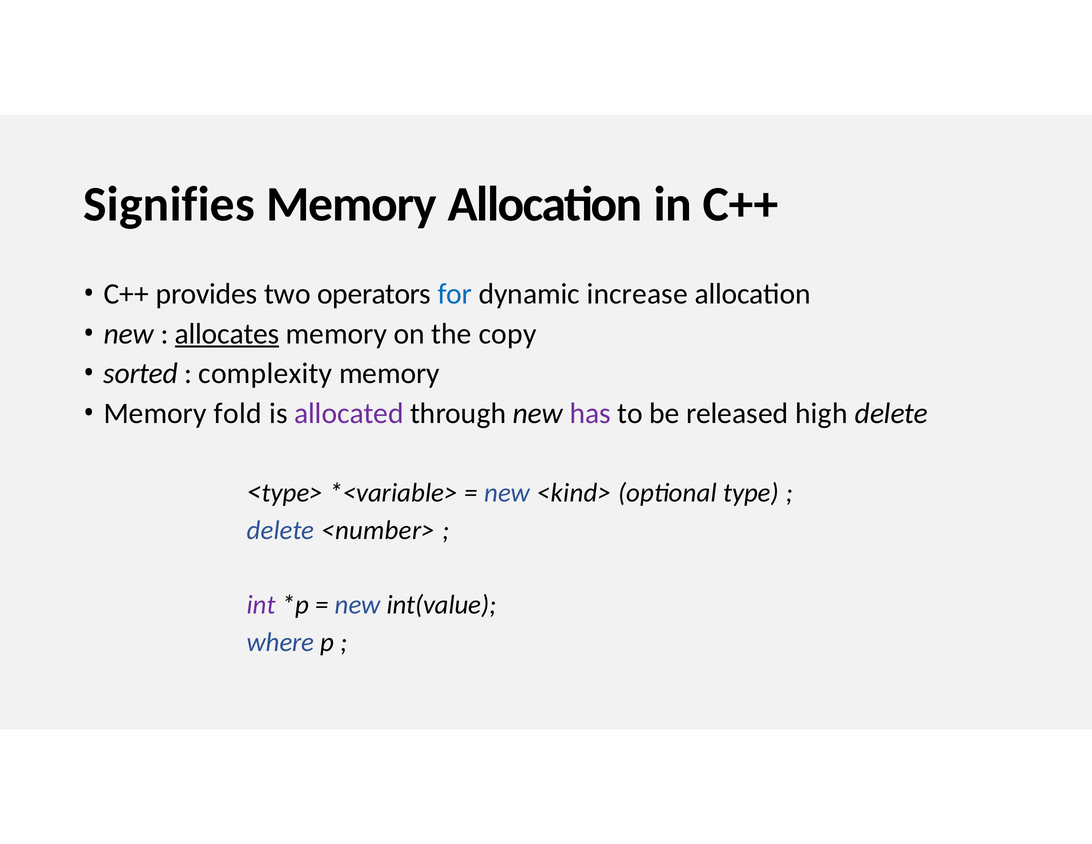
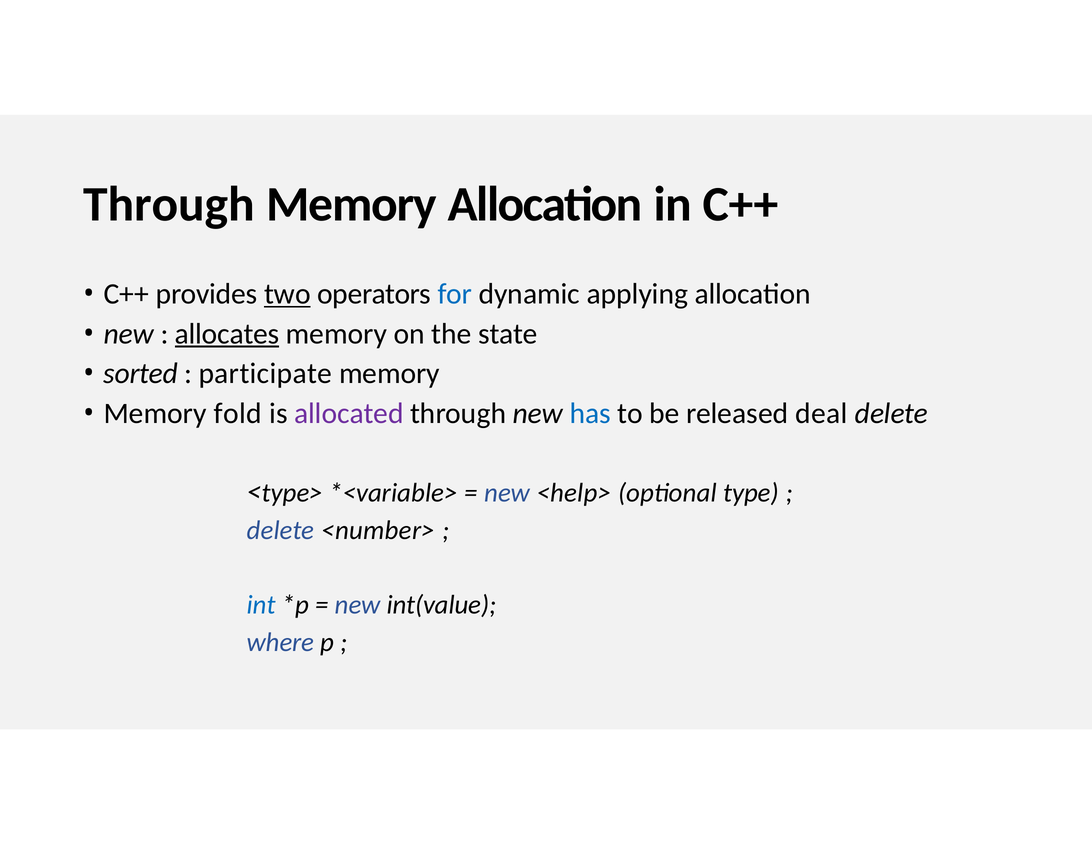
Signifies: Signifies -> Through (169, 204)
two underline: none -> present (287, 294)
increase: increase -> applying (637, 294)
copy: copy -> state (508, 334)
complexity: complexity -> participate (265, 373)
has colour: purple -> blue (590, 413)
high: high -> deal (821, 413)
<kind>: <kind> -> <help> (574, 493)
int colour: purple -> blue (261, 605)
